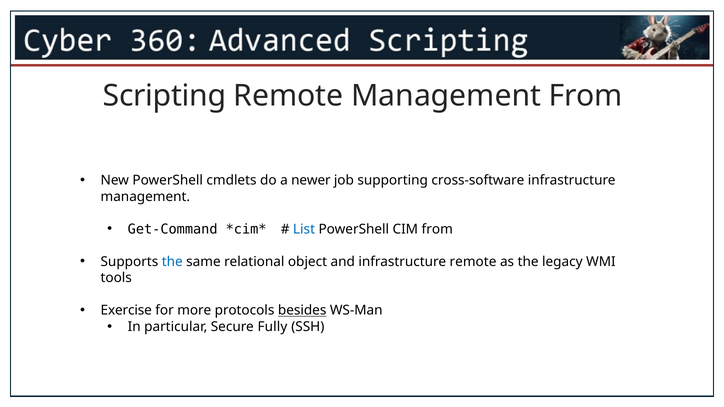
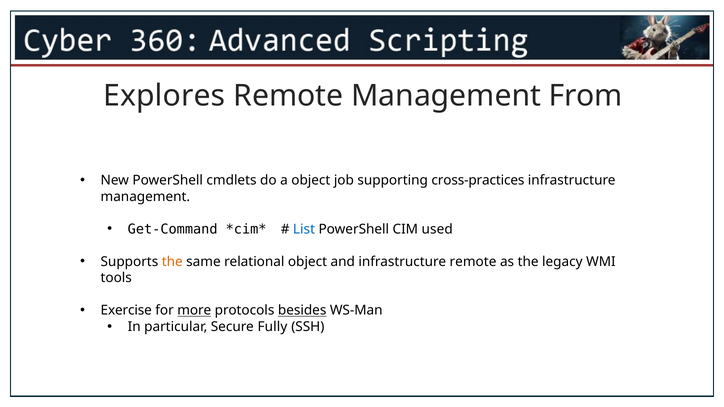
Scripting: Scripting -> Explores (164, 96)
a newer: newer -> object (311, 180)
cross-software: cross-software -> cross-practices (478, 180)
CIM from: from -> used (437, 229)
the colour: blue -> orange (172, 262)
more underline: none -> present (194, 311)
